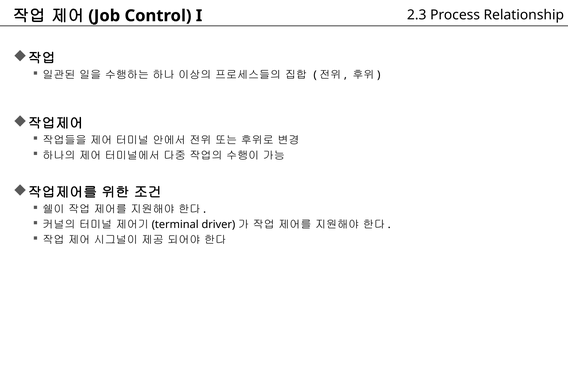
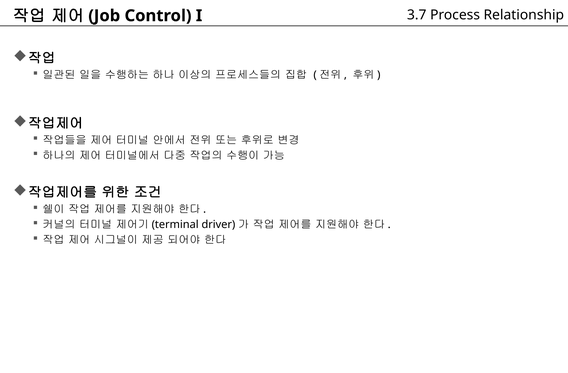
2.3: 2.3 -> 3.7 (417, 15)
